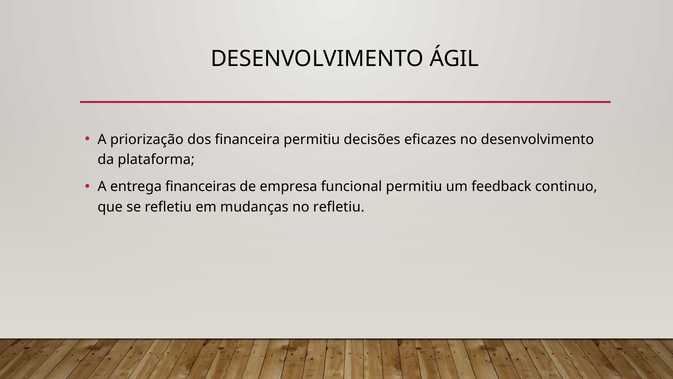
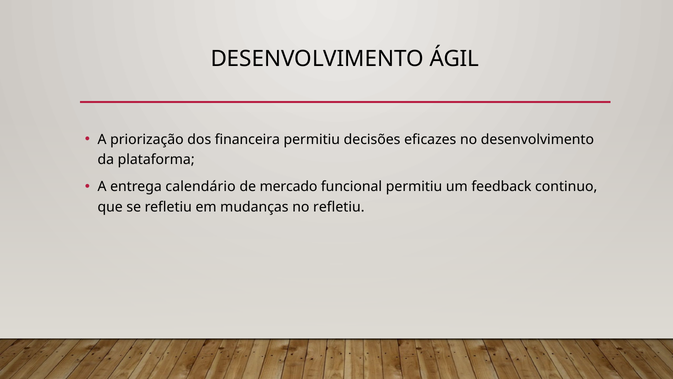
financeiras: financeiras -> calendário (201, 187)
empresa: empresa -> mercado (289, 187)
